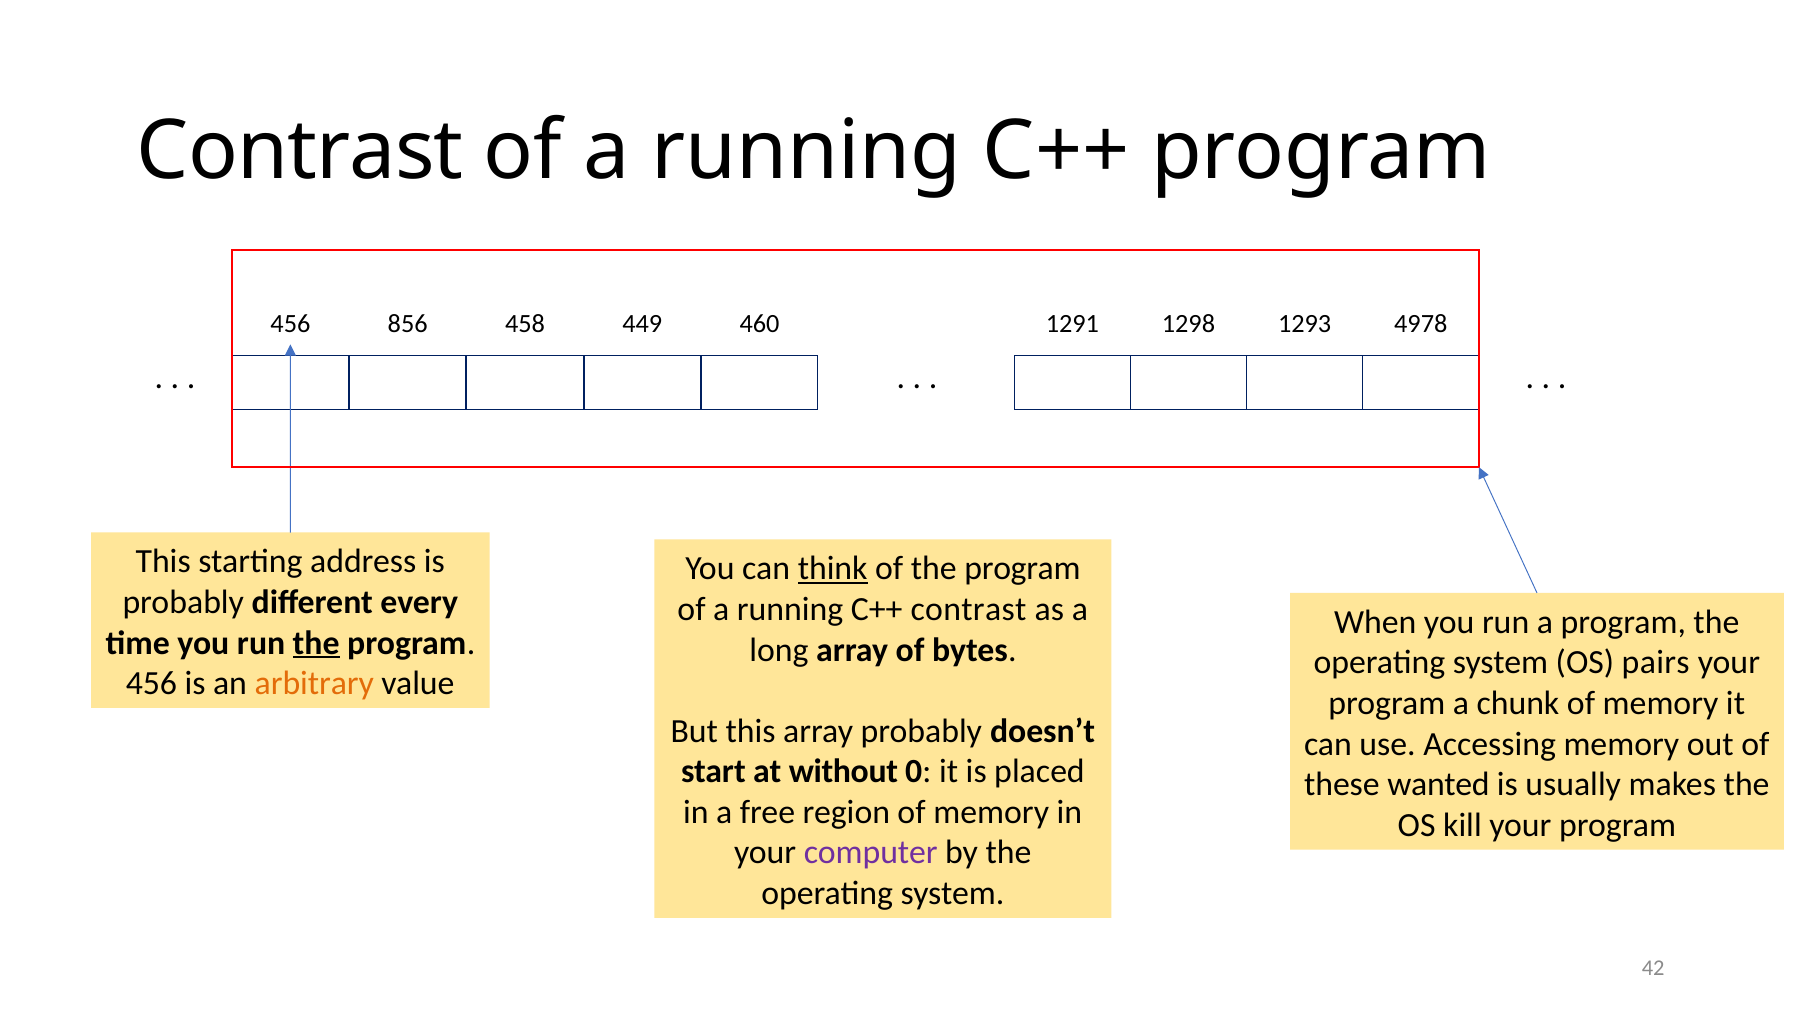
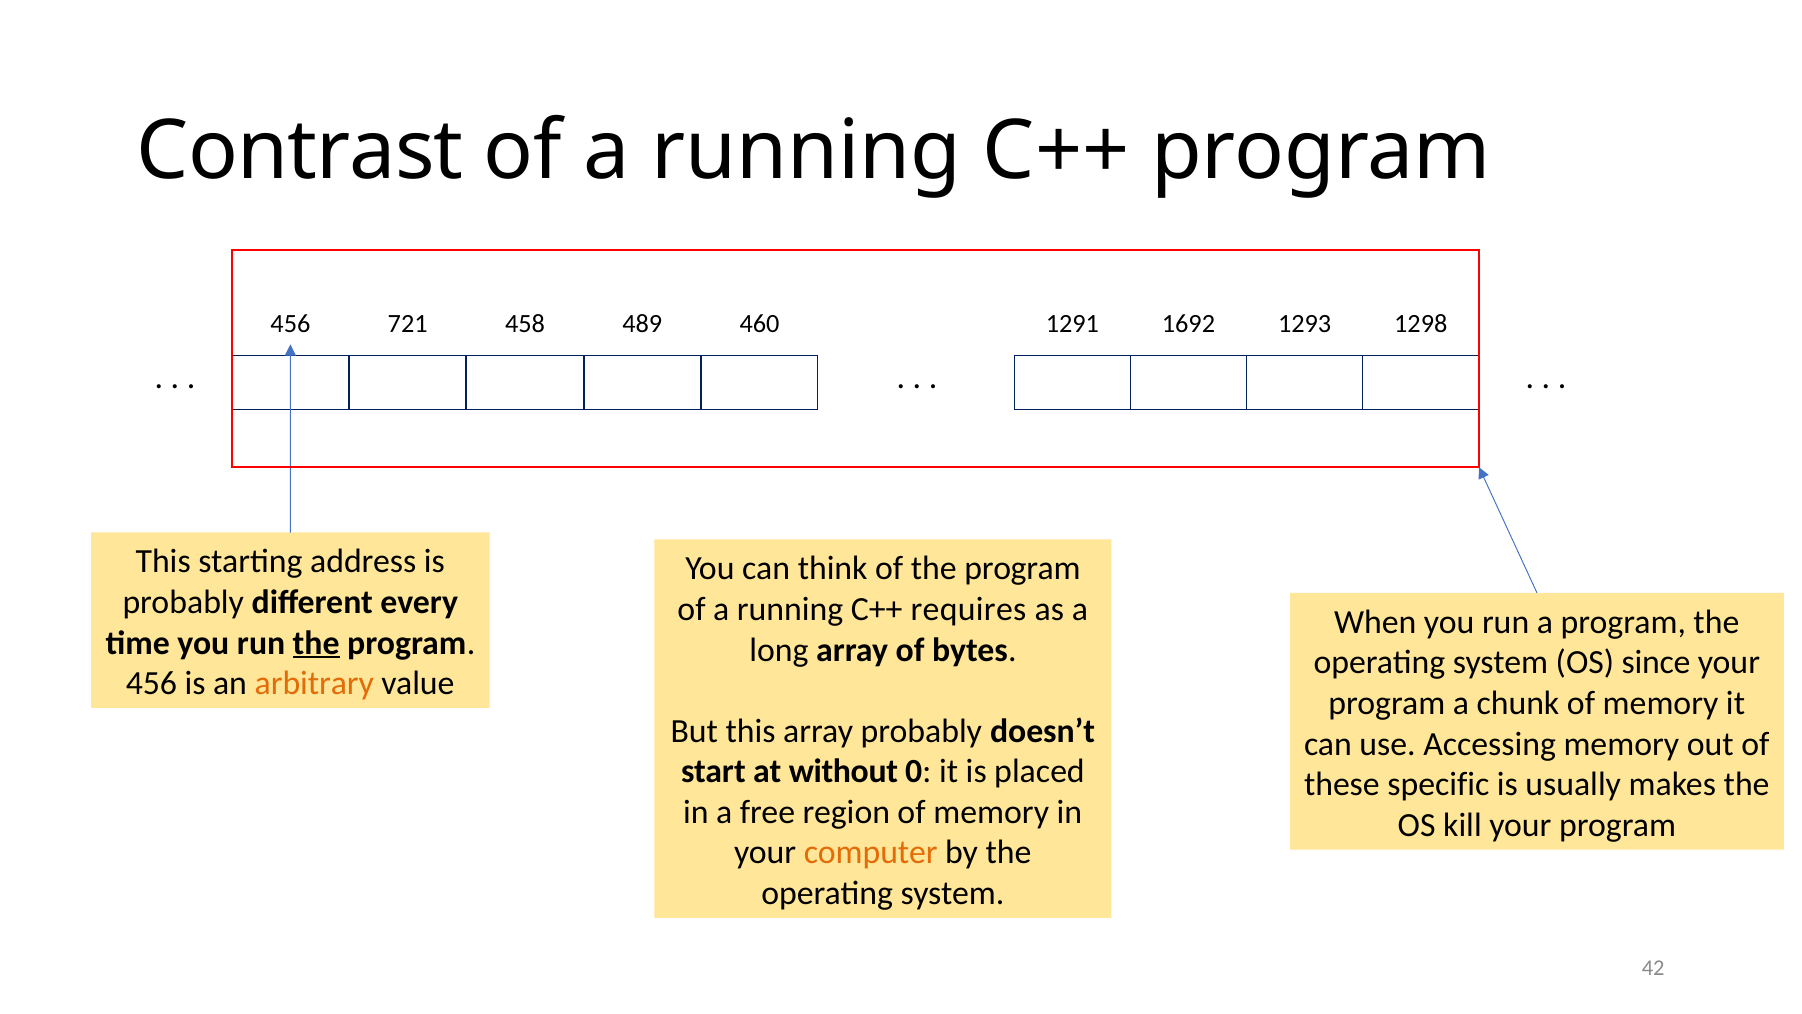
856: 856 -> 721 (408, 324)
449: 449 -> 489 (642, 324)
1298: 1298 -> 1692 (1188, 324)
4978: 4978 -> 1298 (1421, 324)
think underline: present -> none (833, 569)
C++ contrast: contrast -> requires (968, 609)
pairs: pairs -> since (1656, 663)
wanted: wanted -> specific (1438, 784)
computer colour: purple -> orange (871, 852)
